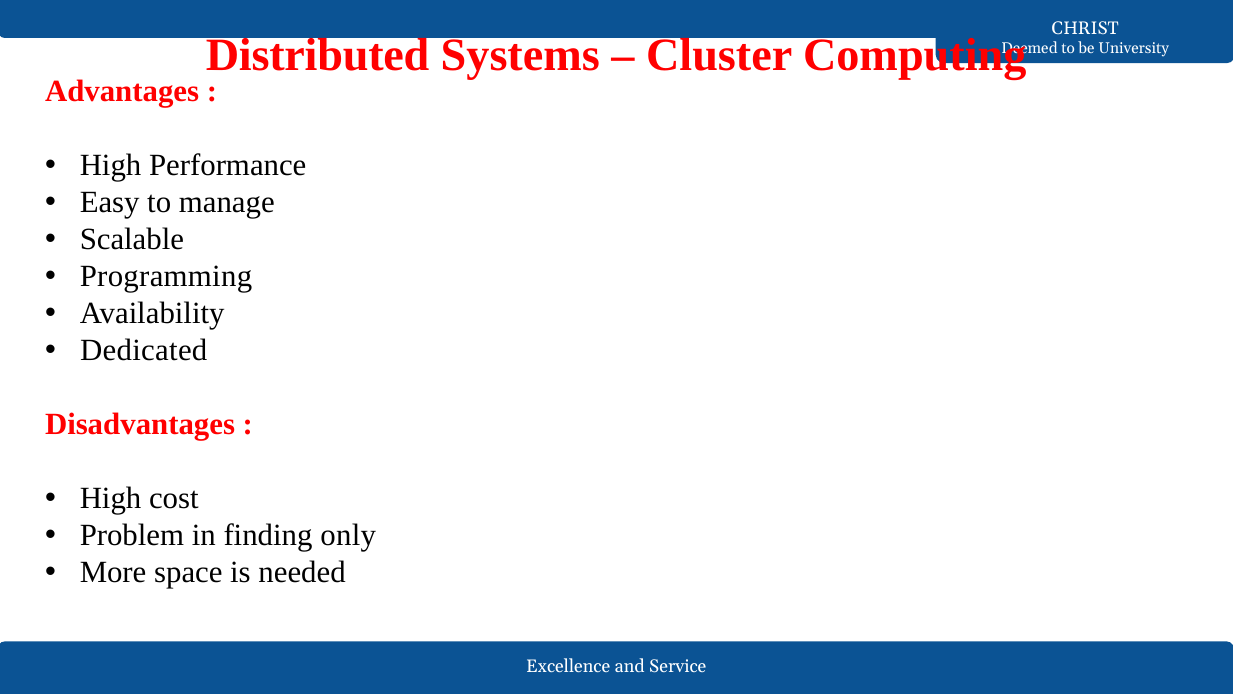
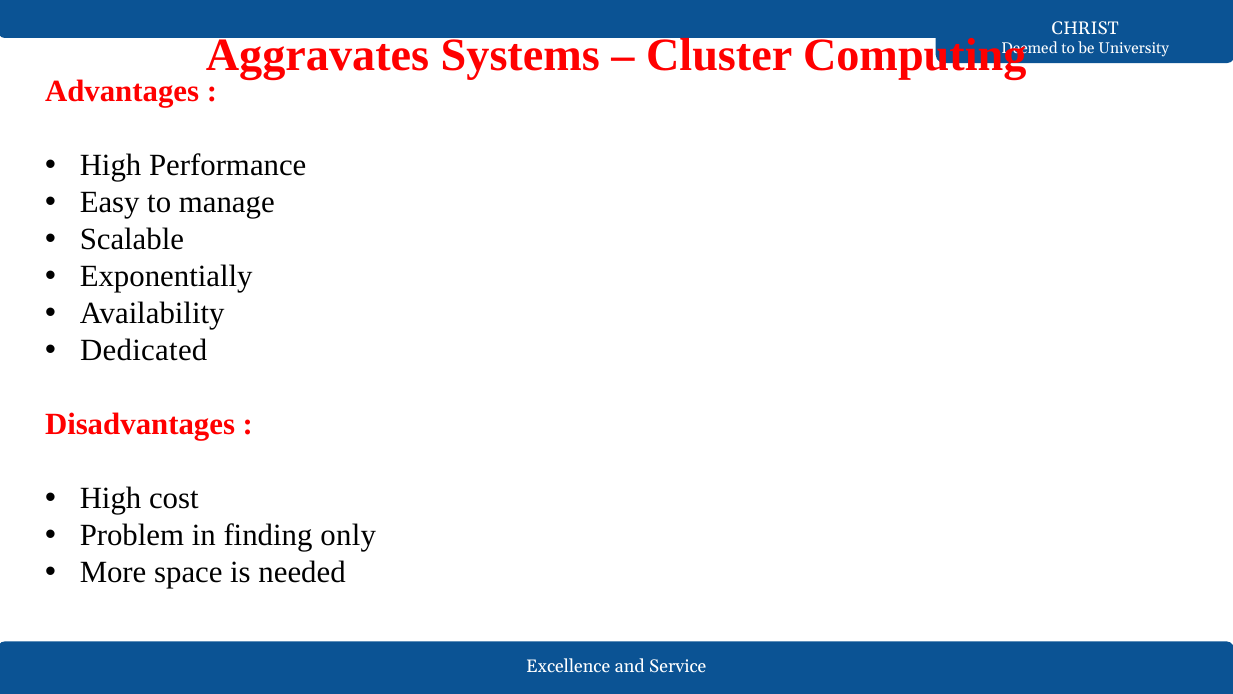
Distributed: Distributed -> Aggravates (318, 55)
Programming: Programming -> Exponentially (166, 276)
